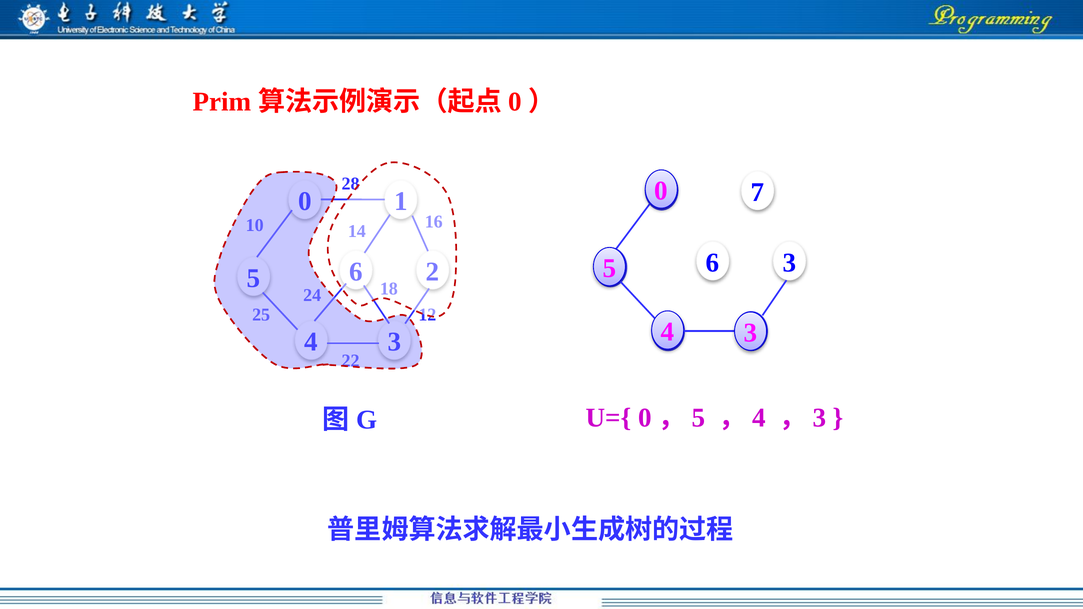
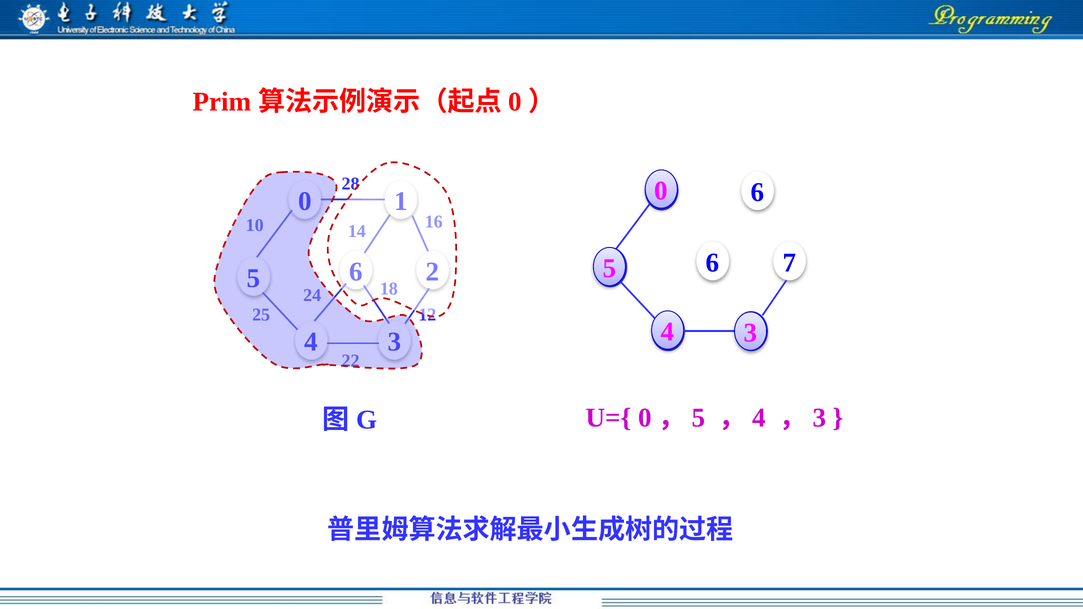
7: 7 -> 6 (758, 192)
6 3: 3 -> 7 (789, 263)
